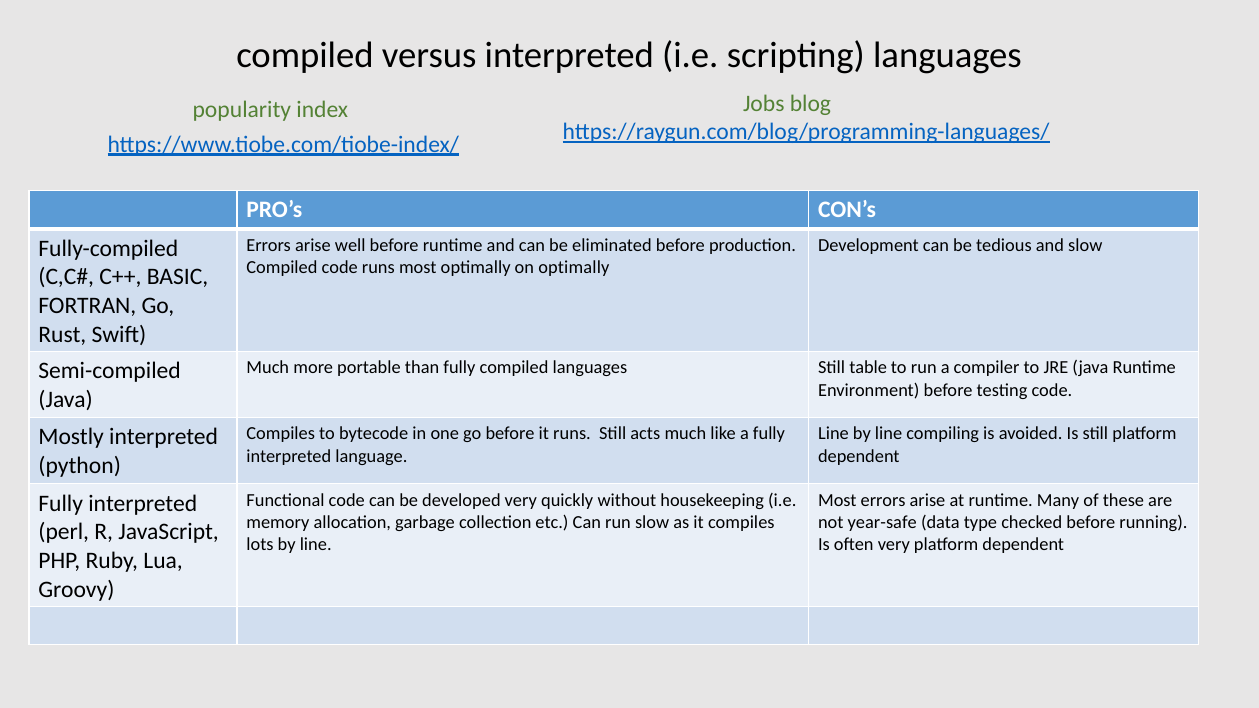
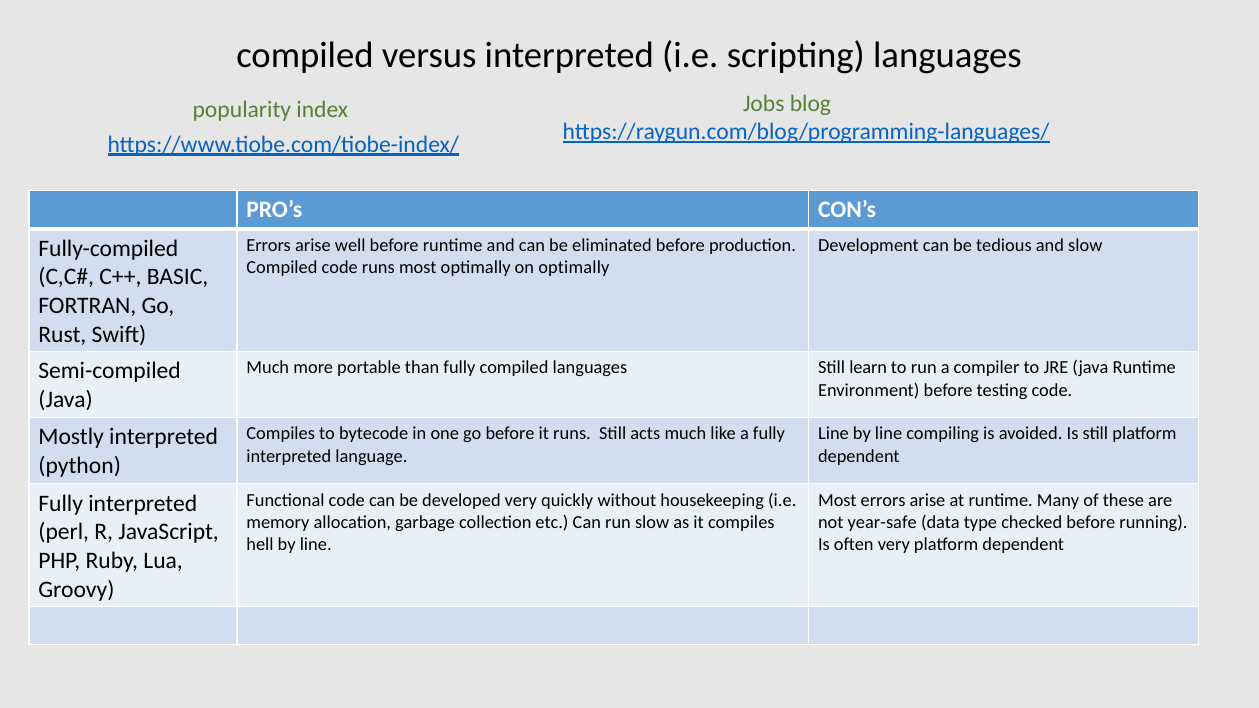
table: table -> learn (868, 368)
lots: lots -> hell (260, 545)
